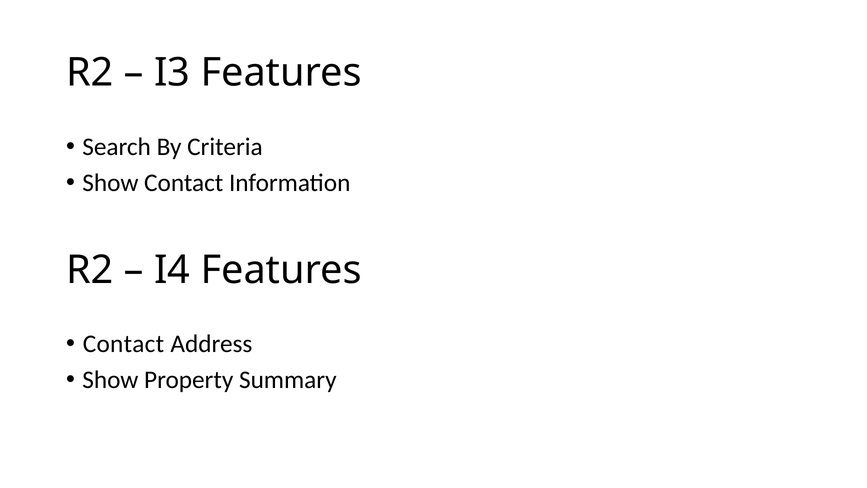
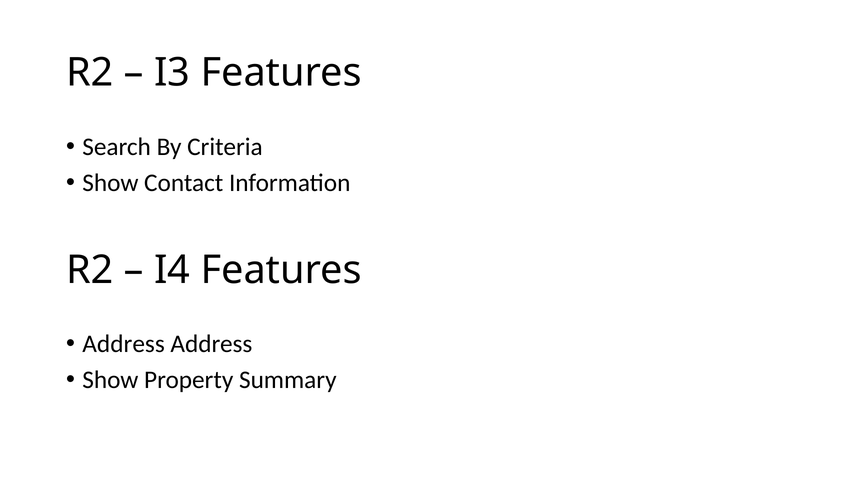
Contact: Contact -> Address (124, 343)
